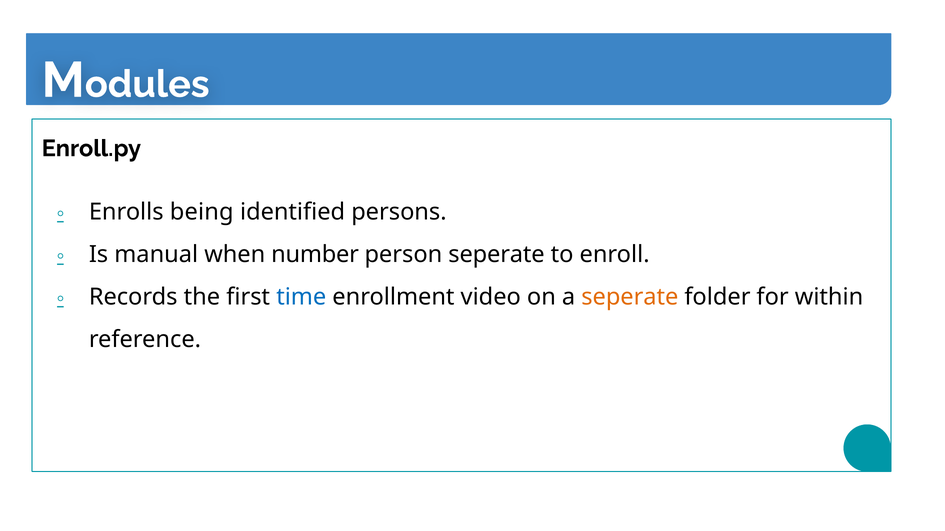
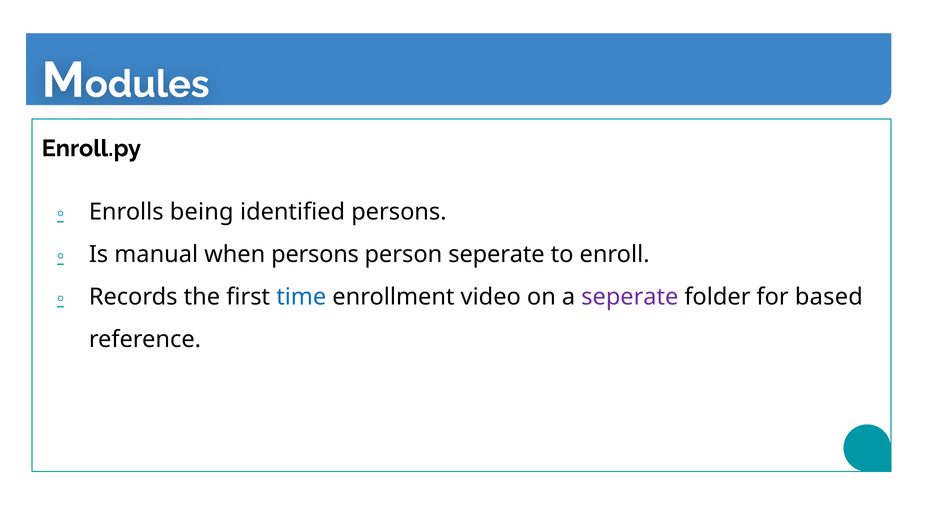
when number: number -> persons (315, 255)
seperate colour: orange -> purple (630, 297)
within: within -> based (829, 297)
